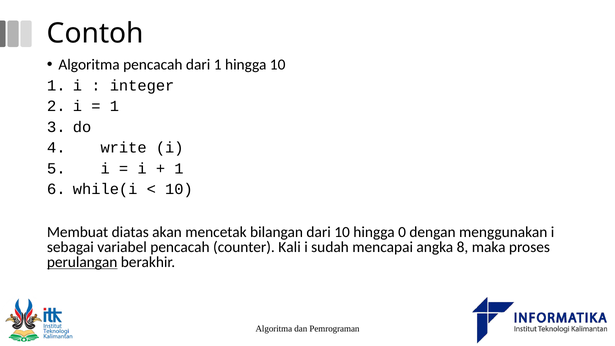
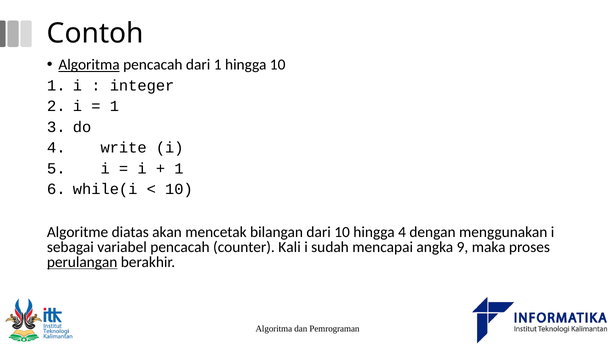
Algoritma underline: none -> present (89, 65)
Membuat: Membuat -> Algoritme (78, 232)
hingga 0: 0 -> 4 (402, 232)
8: 8 -> 9 (462, 247)
